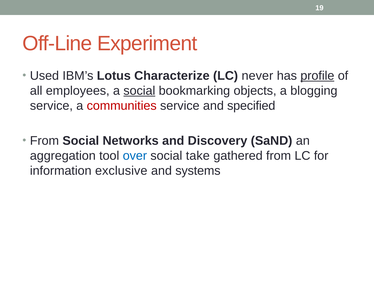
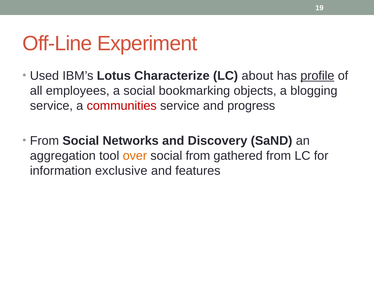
never: never -> about (257, 76)
social underline: present -> none (139, 91)
specified: specified -> progress (251, 106)
over colour: blue -> orange (135, 155)
social take: take -> from (198, 155)
systems: systems -> features (198, 170)
